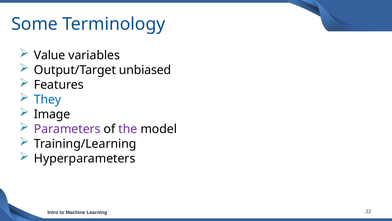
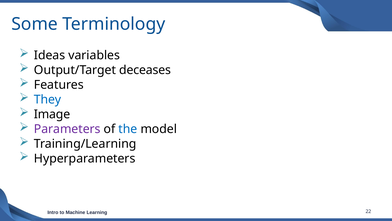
Value: Value -> Ideas (50, 55)
unbiased: unbiased -> deceases (145, 70)
the colour: purple -> blue (128, 129)
